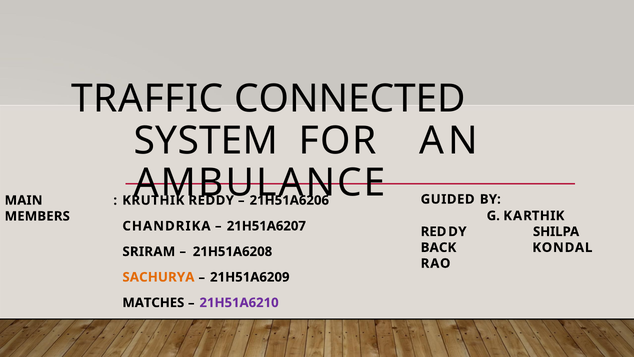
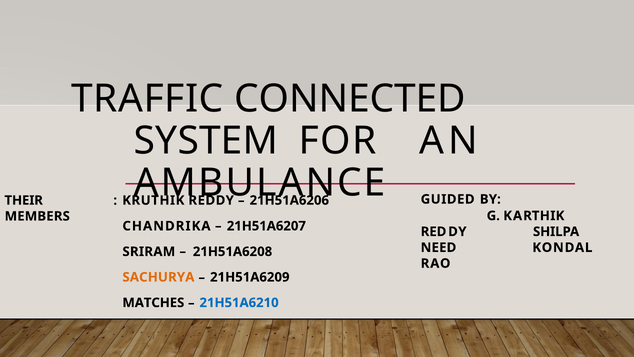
MAIN: MAIN -> THEIR (24, 200)
BACK: BACK -> NEED (438, 247)
21H51A6210 colour: purple -> blue (239, 302)
